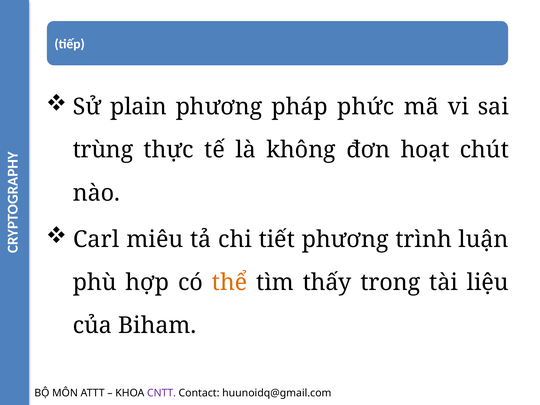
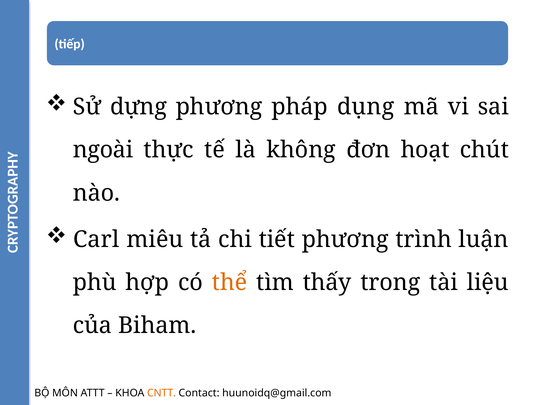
plain: plain -> dựng (139, 107)
phức: phức -> dụng (366, 107)
trùng: trùng -> ngoài (103, 150)
CNTT colour: purple -> orange (162, 393)
